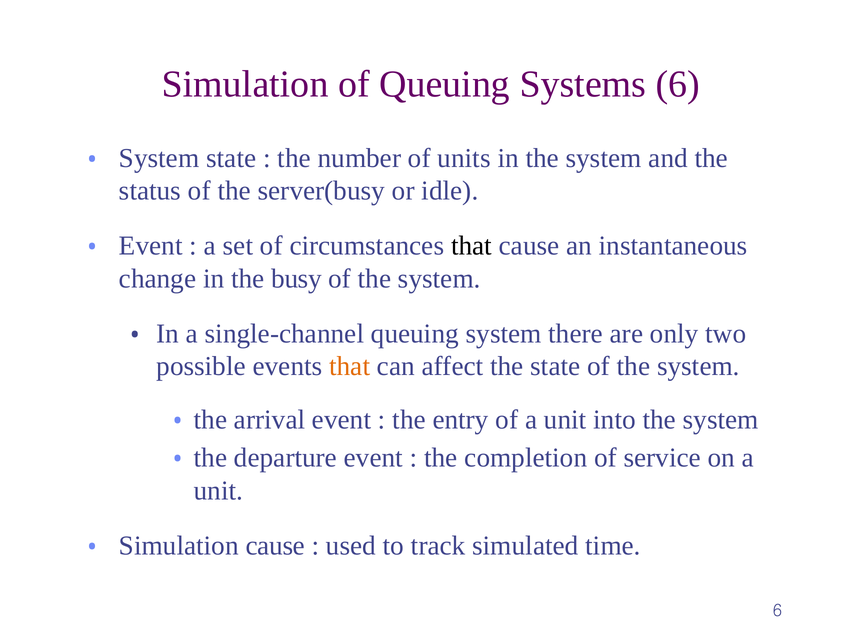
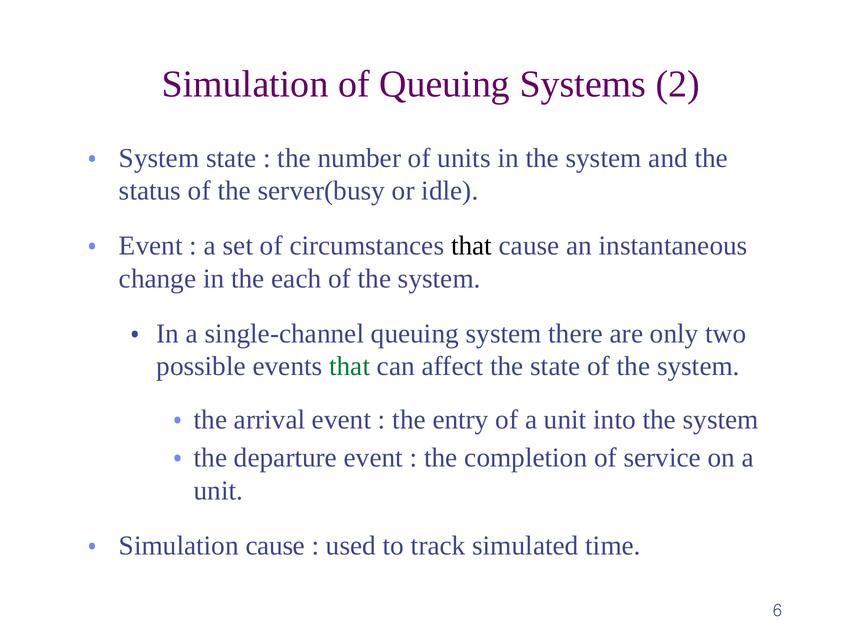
Systems 6: 6 -> 2 (678, 84)
busy: busy -> each (296, 278)
that colour: orange -> green (350, 366)
